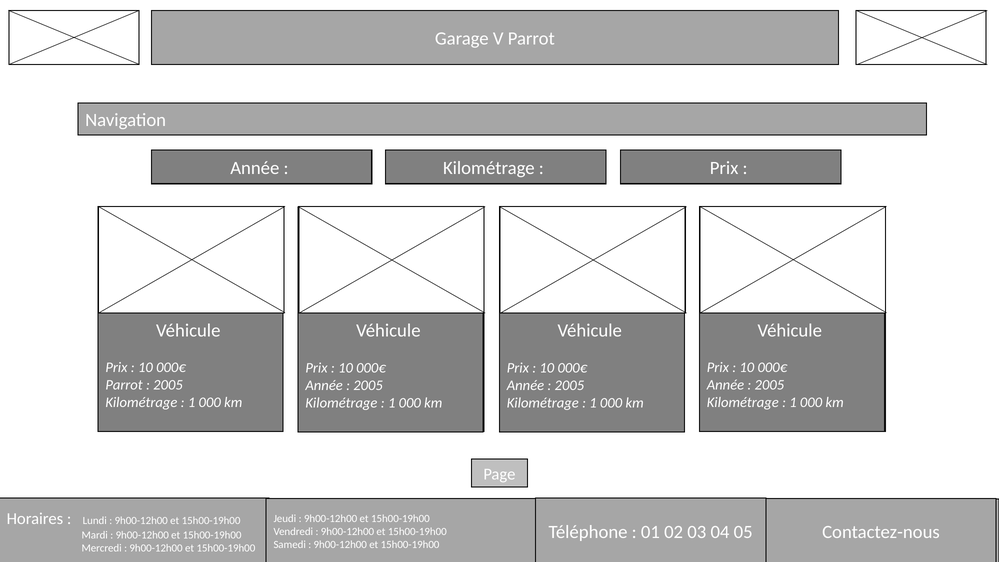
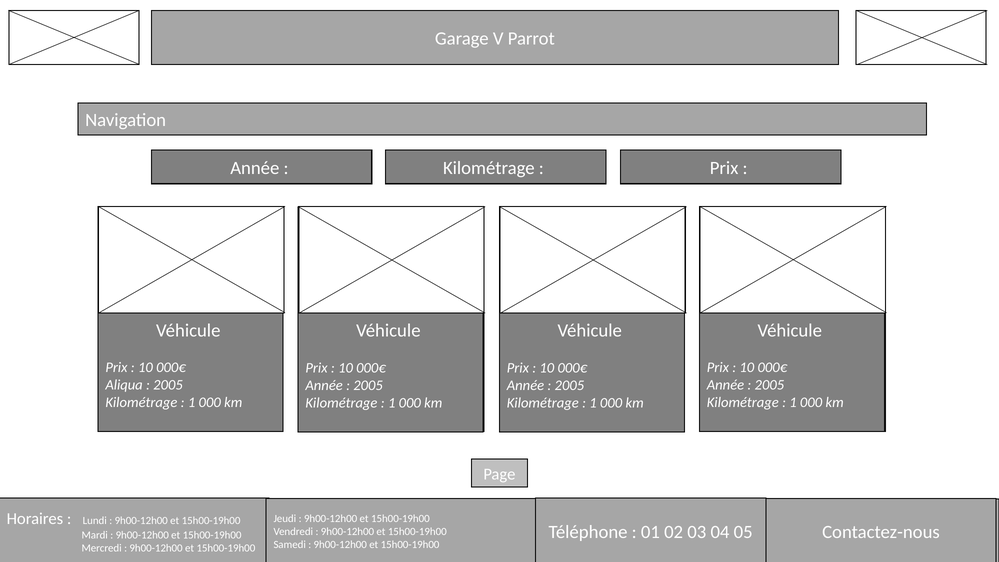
Parrot: Parrot -> Aliqua (124, 385)
